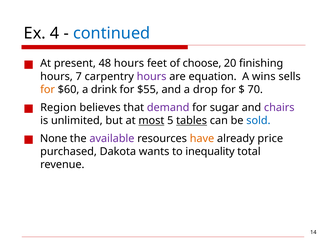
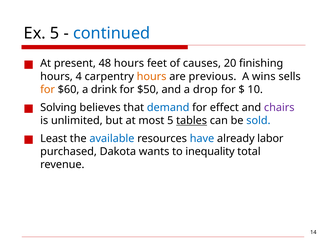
Ex 4: 4 -> 5 (55, 33)
choose: choose -> causes (202, 63)
7: 7 -> 4 (79, 76)
hours colour: purple -> orange (152, 76)
equation: equation -> previous (212, 76)
$55: $55 -> $50 (148, 89)
70: 70 -> 10 (255, 89)
Region: Region -> Solving (58, 107)
demand colour: purple -> blue (168, 107)
sugar: sugar -> effect (224, 107)
most underline: present -> none (151, 120)
None: None -> Least (54, 138)
available colour: purple -> blue (112, 138)
have colour: orange -> blue (202, 138)
price: price -> labor (270, 138)
